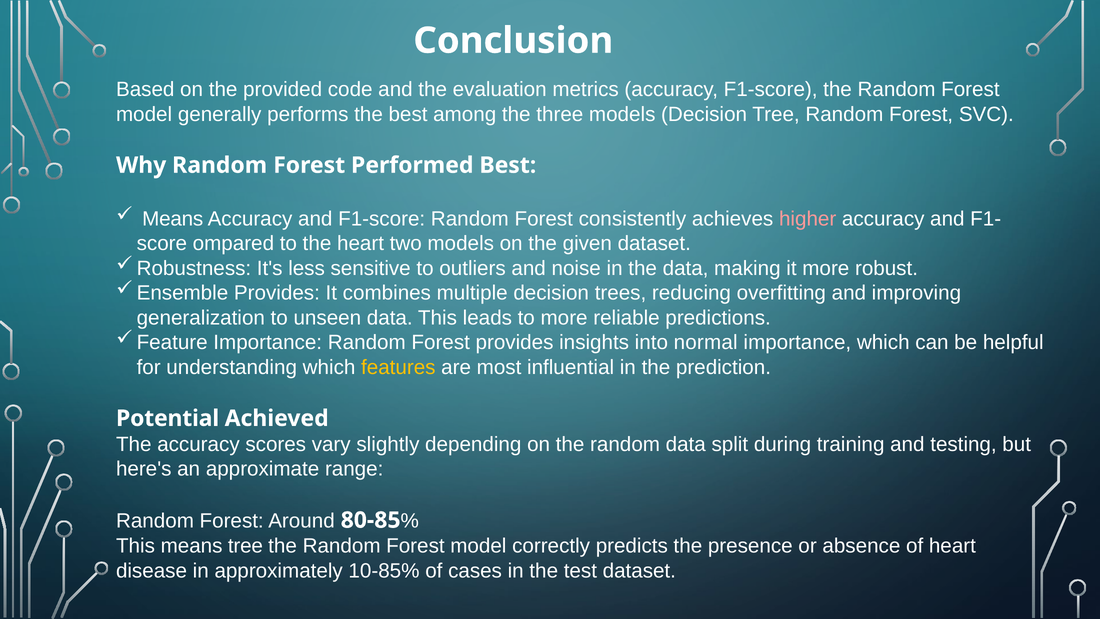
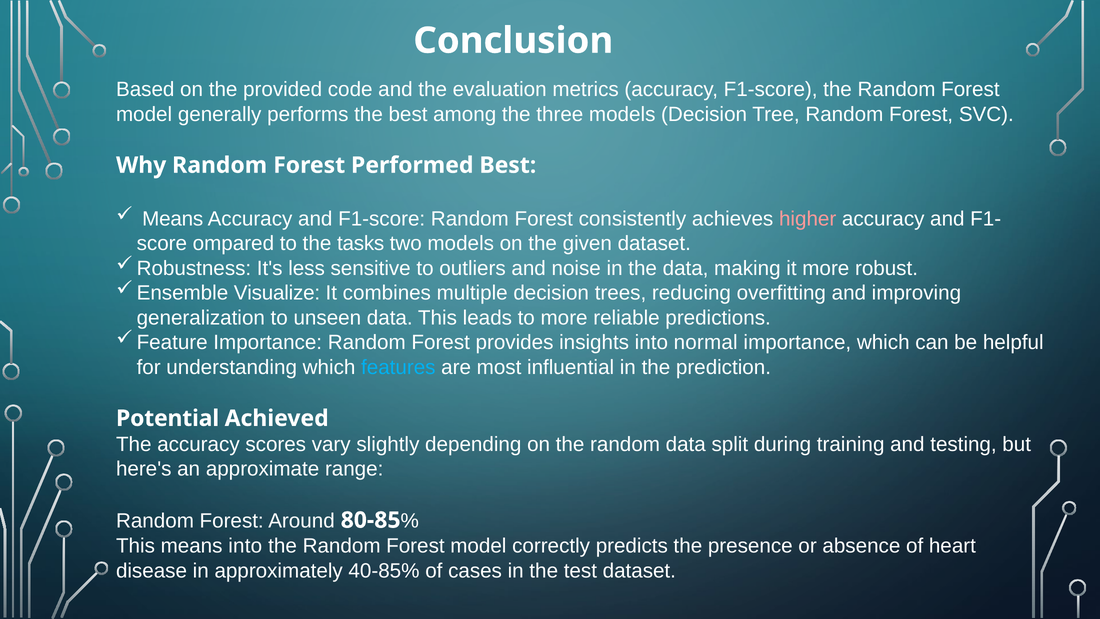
the heart: heart -> tasks (361, 243)
Provides: Provides -> Visualize (277, 293)
features colour: yellow -> light blue (398, 367)
means tree: tree -> into (245, 546)
10-85%: 10-85% -> 40-85% (384, 571)
